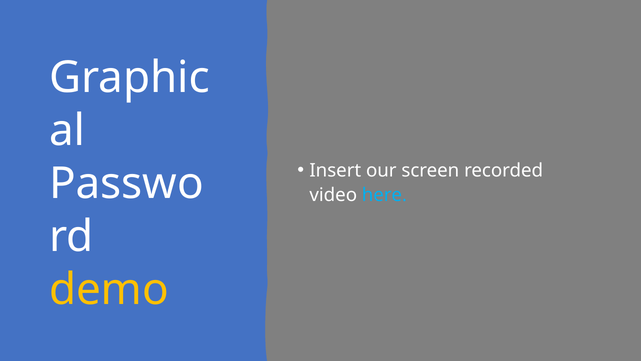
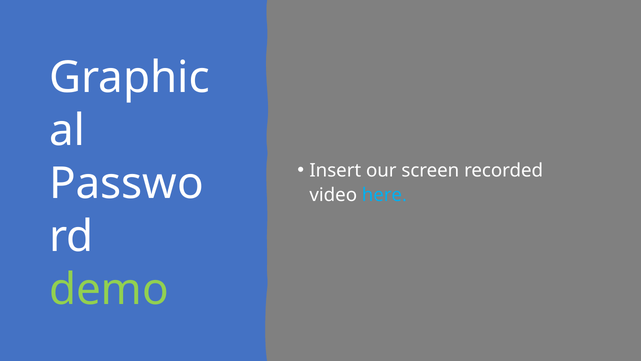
demo colour: yellow -> light green (109, 289)
